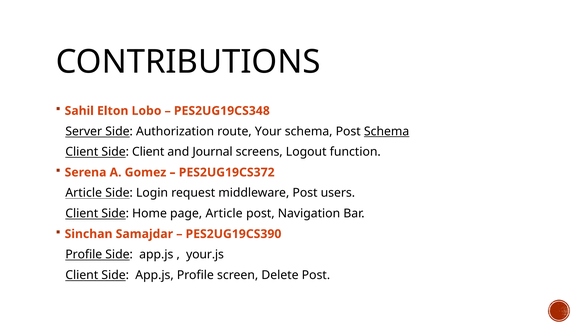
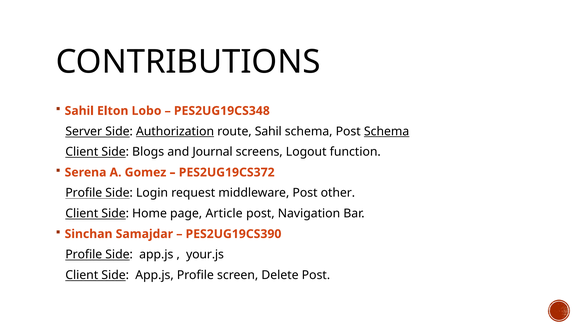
Authorization underline: none -> present (175, 131)
route Your: Your -> Sahil (268, 131)
Side Client: Client -> Blogs (148, 152)
Article: Article -> Profile (84, 193)
users: users -> other (338, 193)
